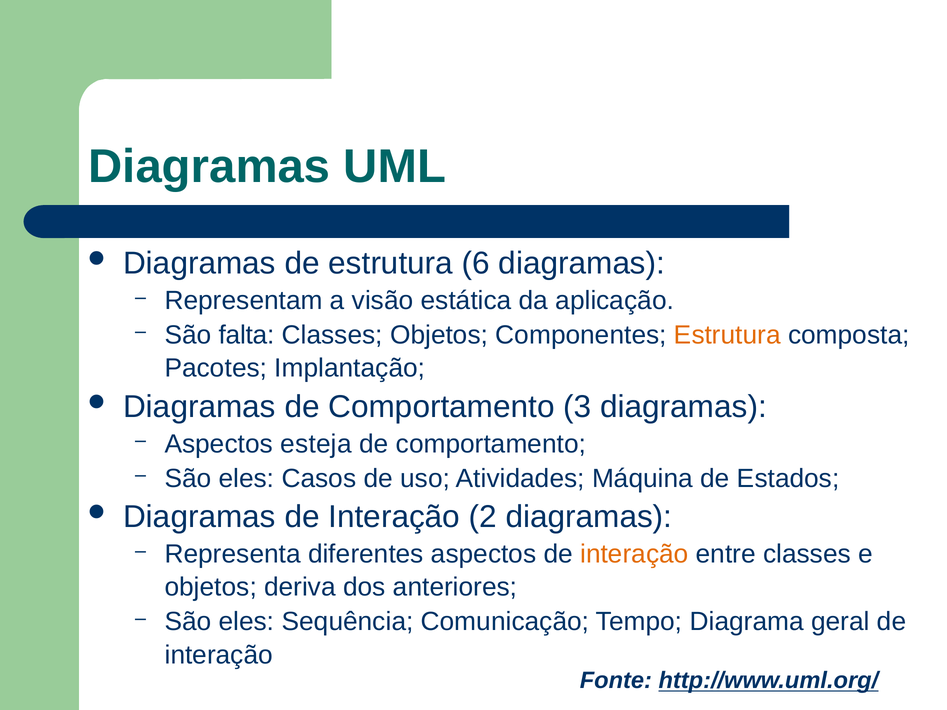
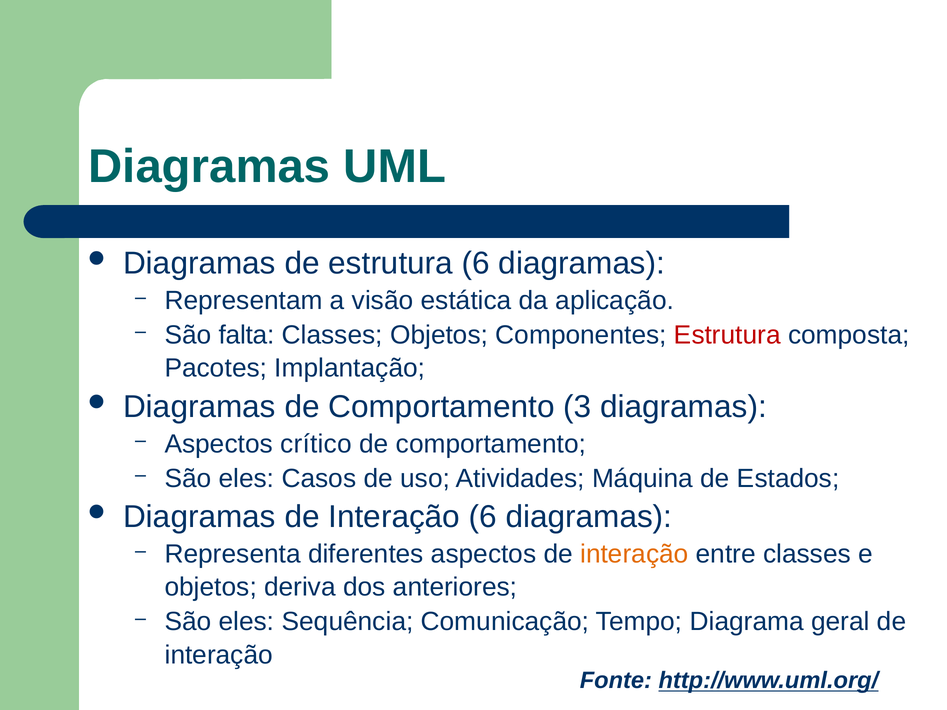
Estrutura colour: orange -> red (727, 335)
esteja: esteja -> crítico (316, 444)
Interação 2: 2 -> 6 (483, 517)
